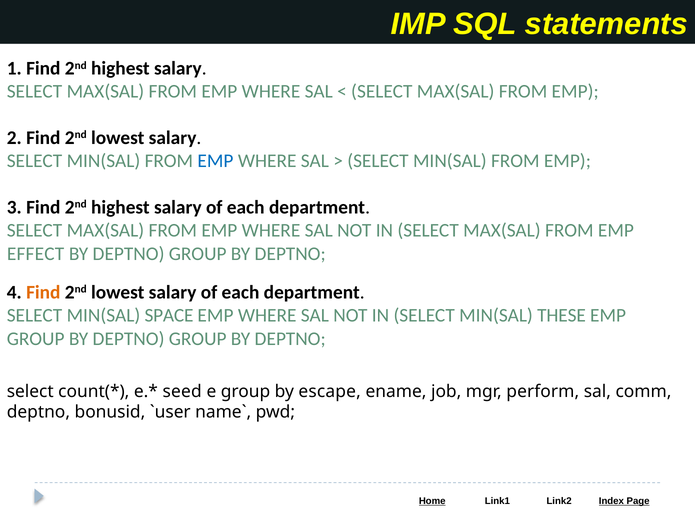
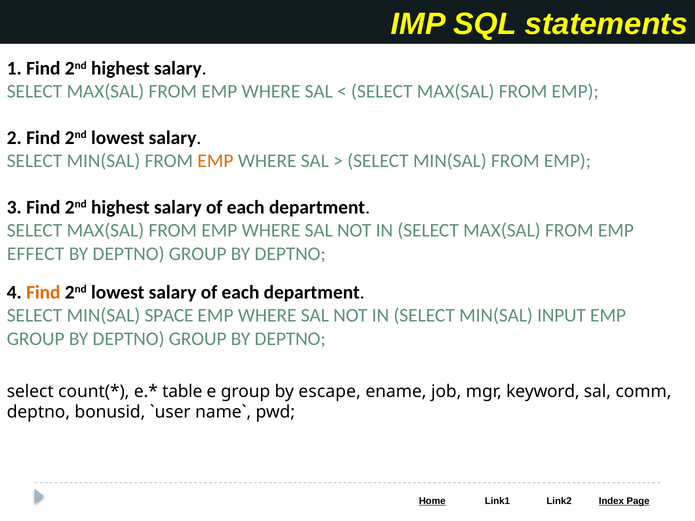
EMP colour: blue -> orange (215, 161)
THESE: THESE -> INPUT (561, 316)
seed: seed -> table (182, 391)
perform: perform -> keyword (543, 391)
